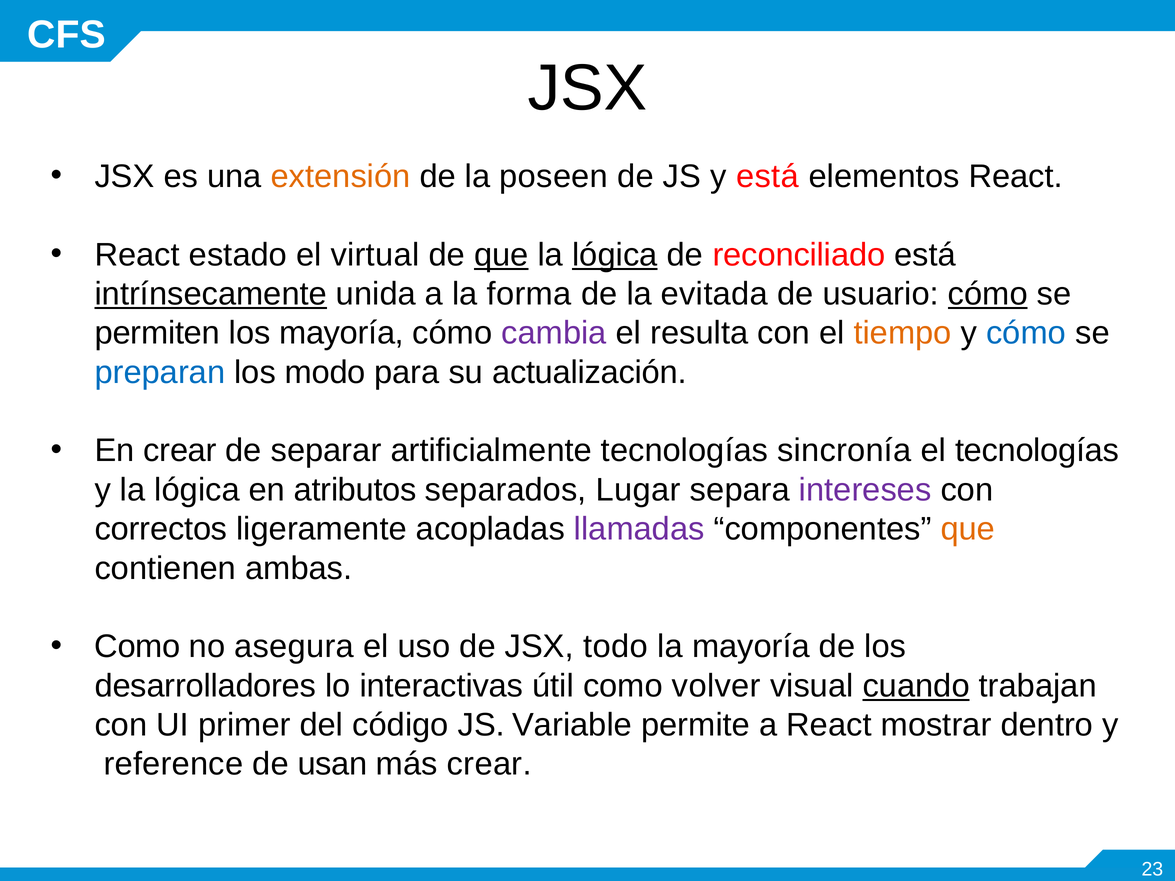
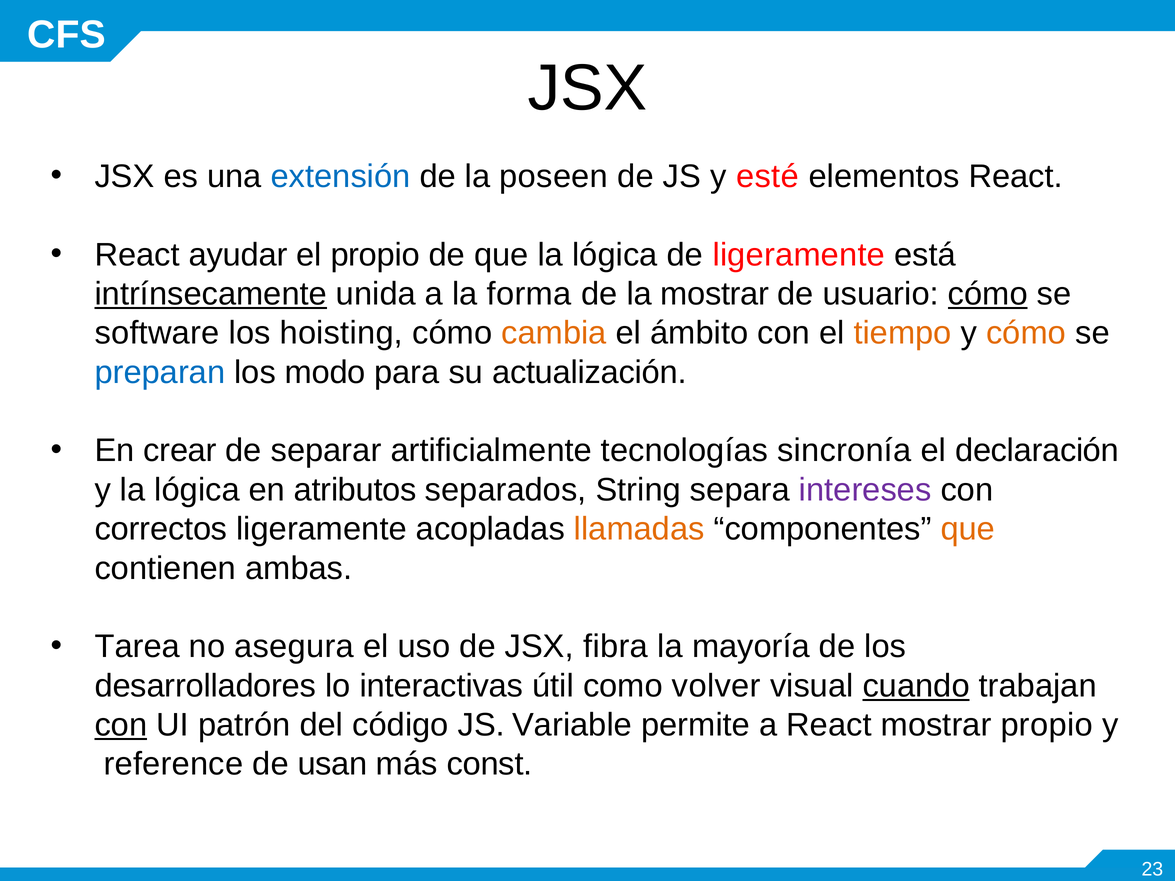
extensión colour: orange -> blue (341, 177)
y está: está -> esté (768, 177)
estado: estado -> ayudar (238, 255)
el virtual: virtual -> propio (375, 255)
que underline: present -> none (501, 255)
lógica underline: present -> none (615, 255)
de reconciliado: reconciliado -> ligeramente (799, 255)
la evitada: evitada -> mostrar (715, 294)
permiten: permiten -> software (157, 333)
los mayoría: mayoría -> hoisting (341, 333)
cambia colour: purple -> orange (554, 333)
resulta: resulta -> ámbito (699, 333)
cómo colour: blue -> orange (1026, 333)
el tecnologías: tecnologías -> declaración (1037, 451)
Lugar: Lugar -> String (638, 490)
llamadas colour: purple -> orange (639, 529)
Como: Como -> Tarea (137, 647)
todo: todo -> fibra (616, 647)
con underline: none -> present (121, 725)
primer: primer -> patrón (244, 725)
mostrar dentro: dentro -> propio (1047, 725)
más crear: crear -> const (490, 764)
